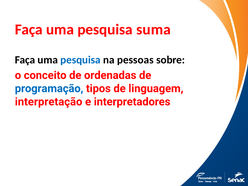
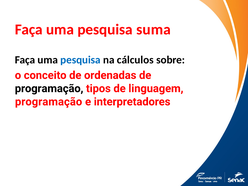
pessoas: pessoas -> cálculos (135, 60)
programação colour: blue -> black (49, 89)
interpretação: interpretação -> programação (49, 102)
